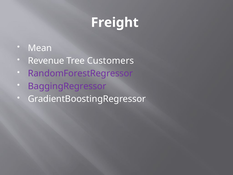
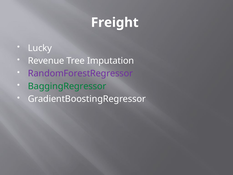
Mean: Mean -> Lucky (40, 48)
Customers: Customers -> Imputation (111, 61)
BaggingRegressor colour: purple -> green (67, 86)
